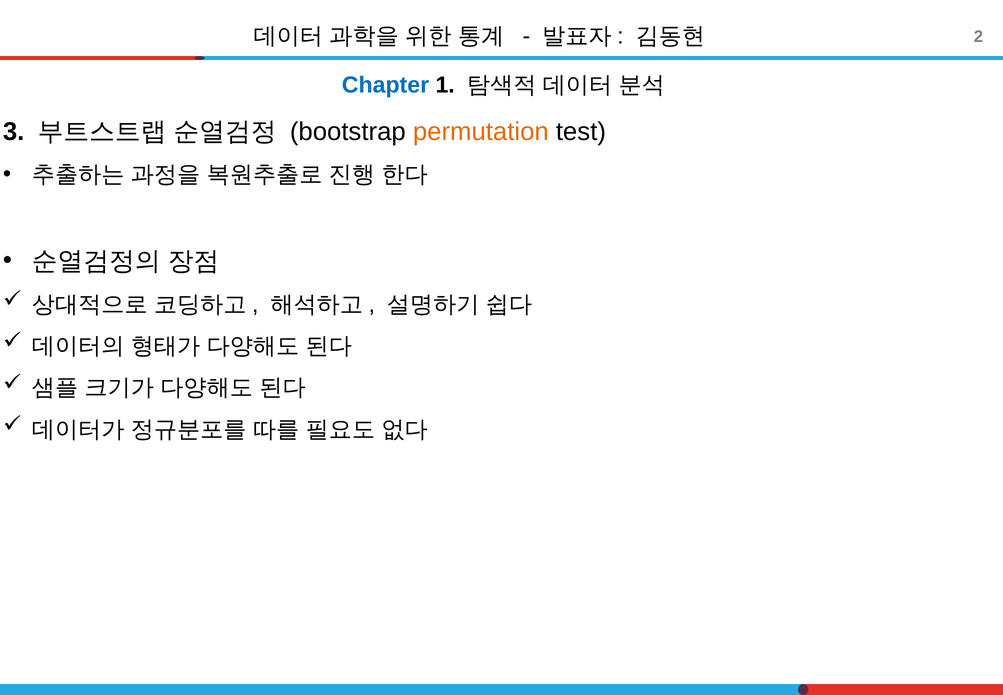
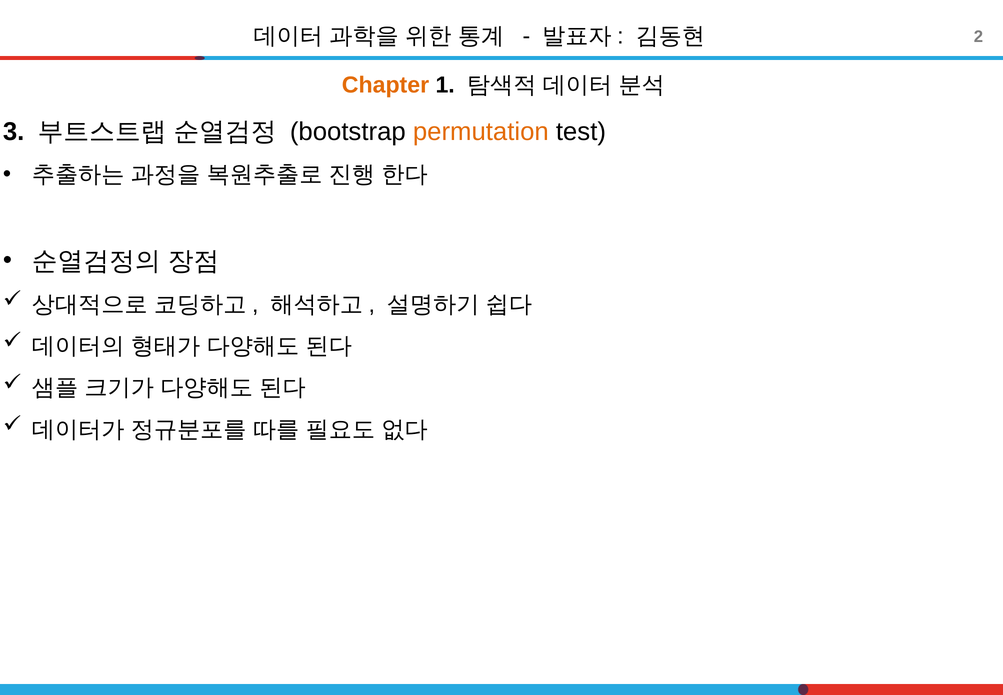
Chapter colour: blue -> orange (386, 85)
